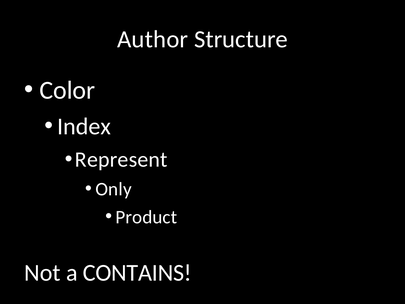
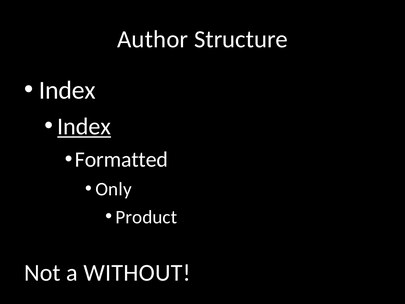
Color: Color -> Index (67, 90)
Index underline: none -> present (84, 126)
Represent: Represent -> Formatted (121, 160)
CONTAINS: CONTAINS -> WITHOUT (137, 272)
